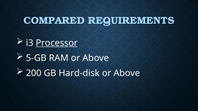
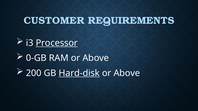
COMPARED: COMPARED -> CUSTOMER (54, 21)
5-GB: 5-GB -> 0-GB (36, 58)
Hard-disk underline: none -> present (79, 73)
